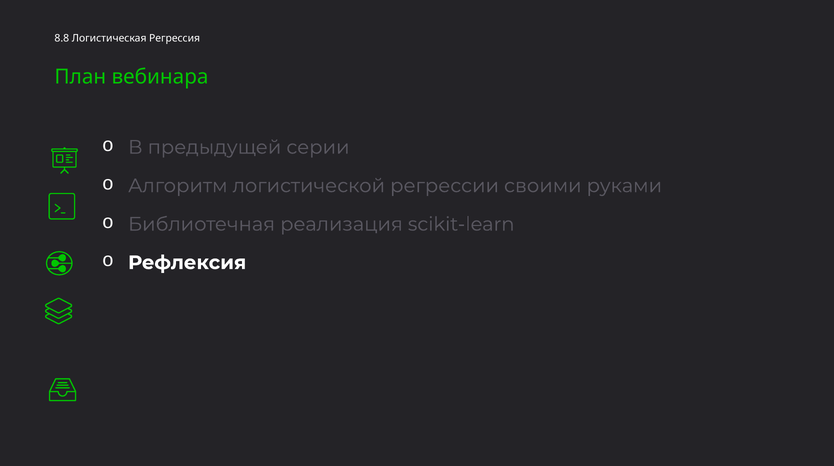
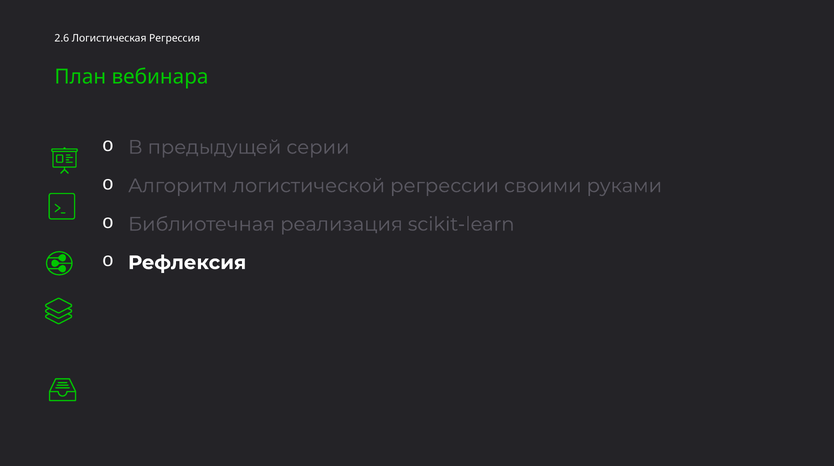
8.8: 8.8 -> 2.6 (62, 38)
